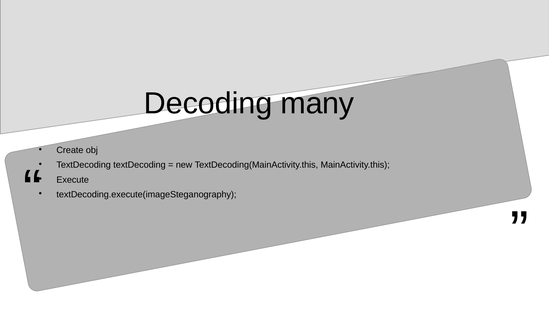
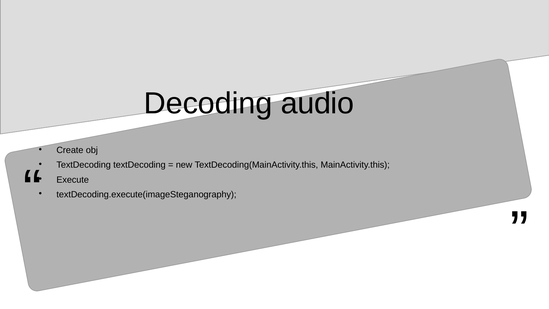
many: many -> audio (317, 103)
